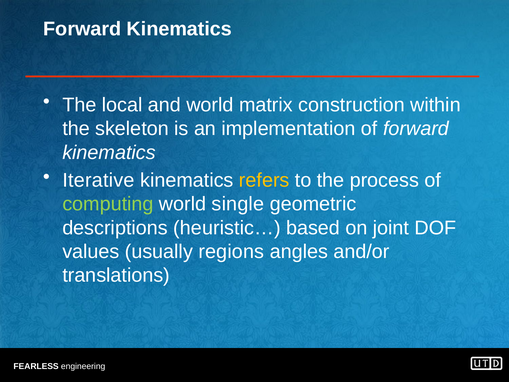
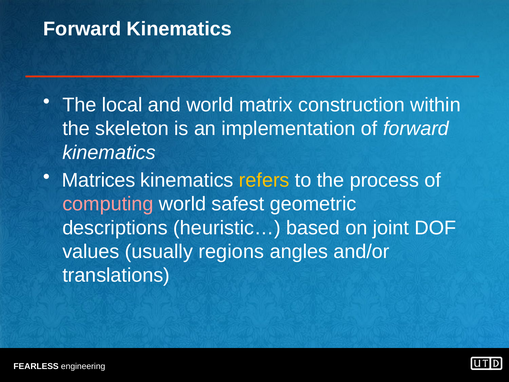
Iterative: Iterative -> Matrices (99, 180)
computing colour: light green -> pink (108, 204)
single: single -> safest (238, 204)
